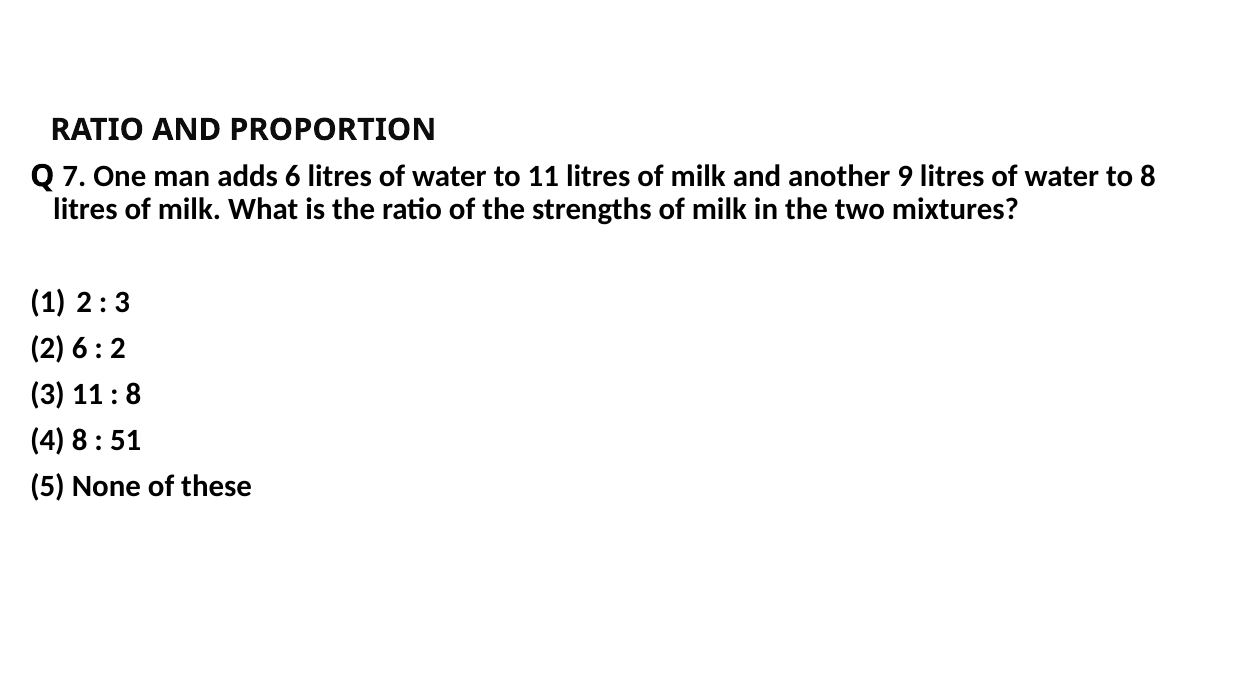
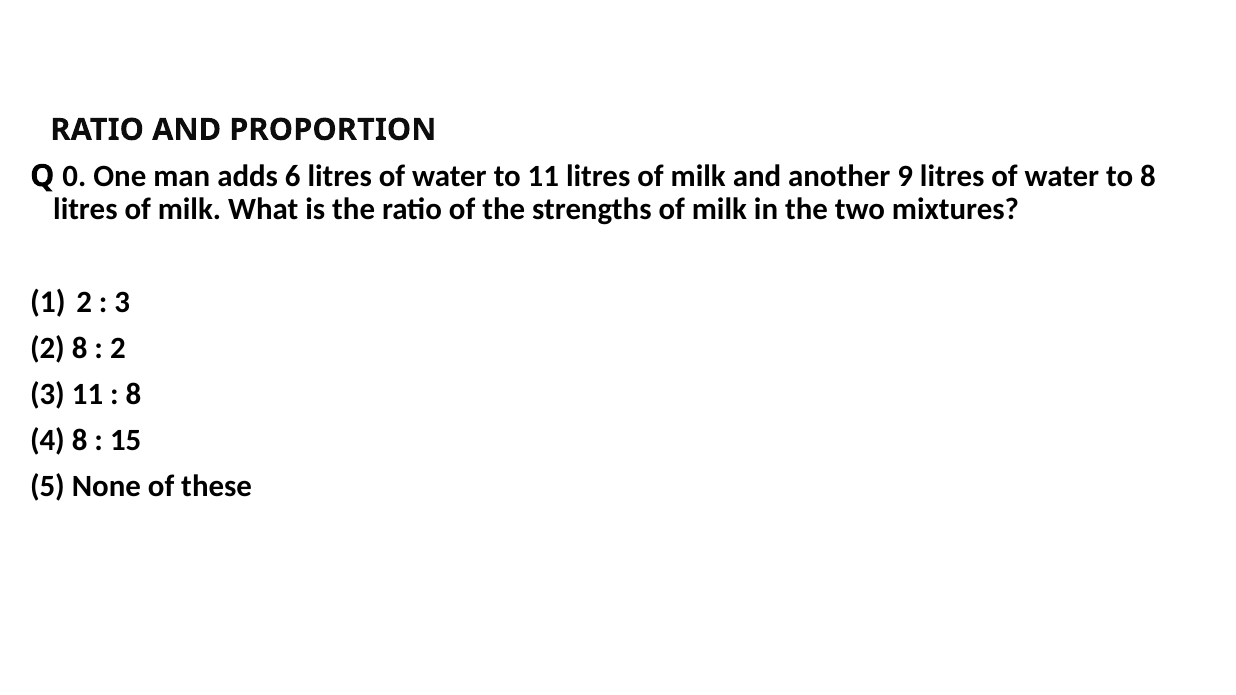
7: 7 -> 0 (74, 176)
2 6: 6 -> 8 (80, 348)
51: 51 -> 15 (126, 441)
